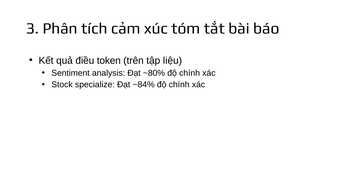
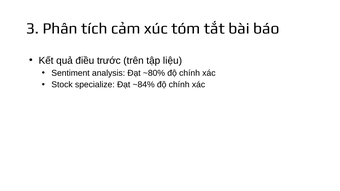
token: token -> trước (109, 61)
